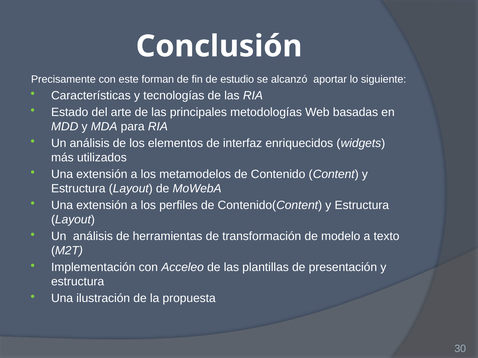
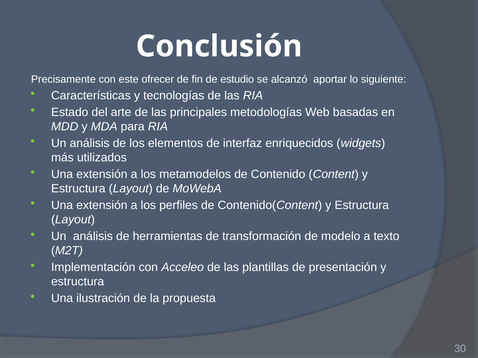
forman: forman -> ofrecer (158, 80)
